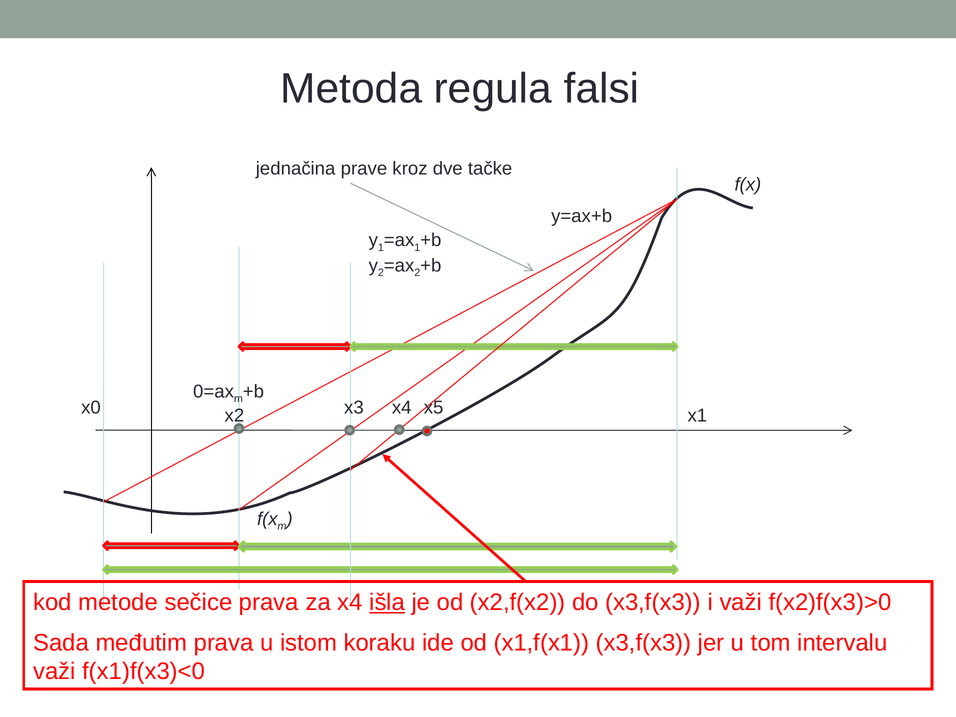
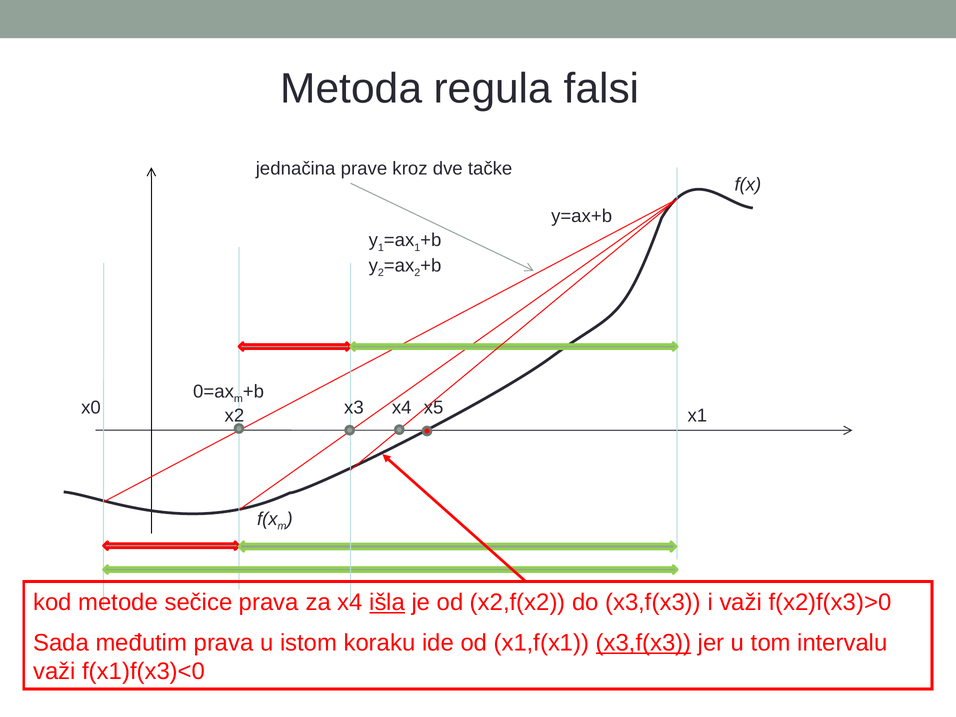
x3,f(x3 underline: none -> present (643, 643)
